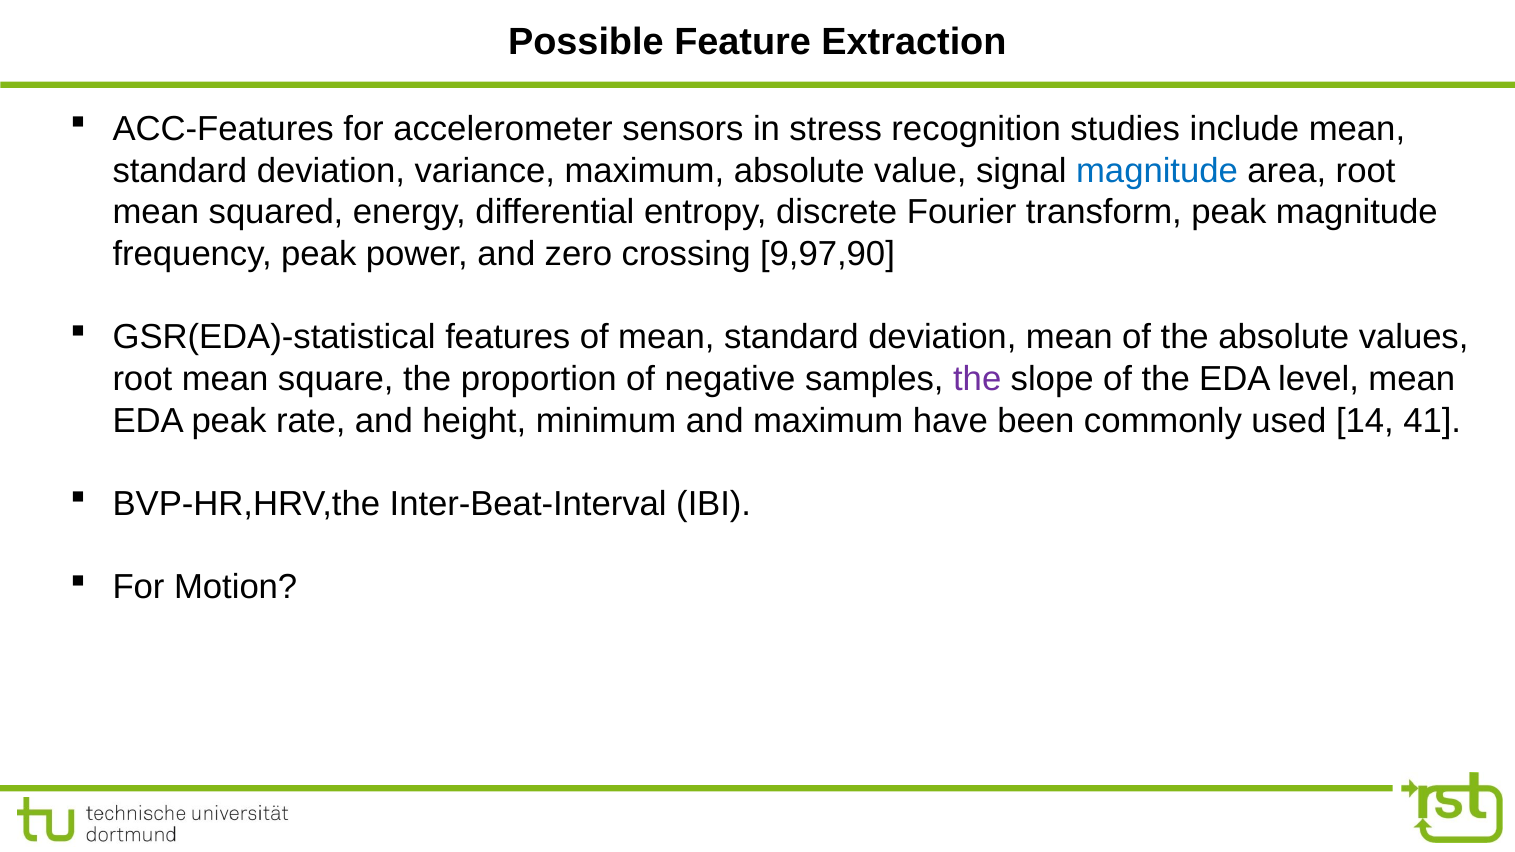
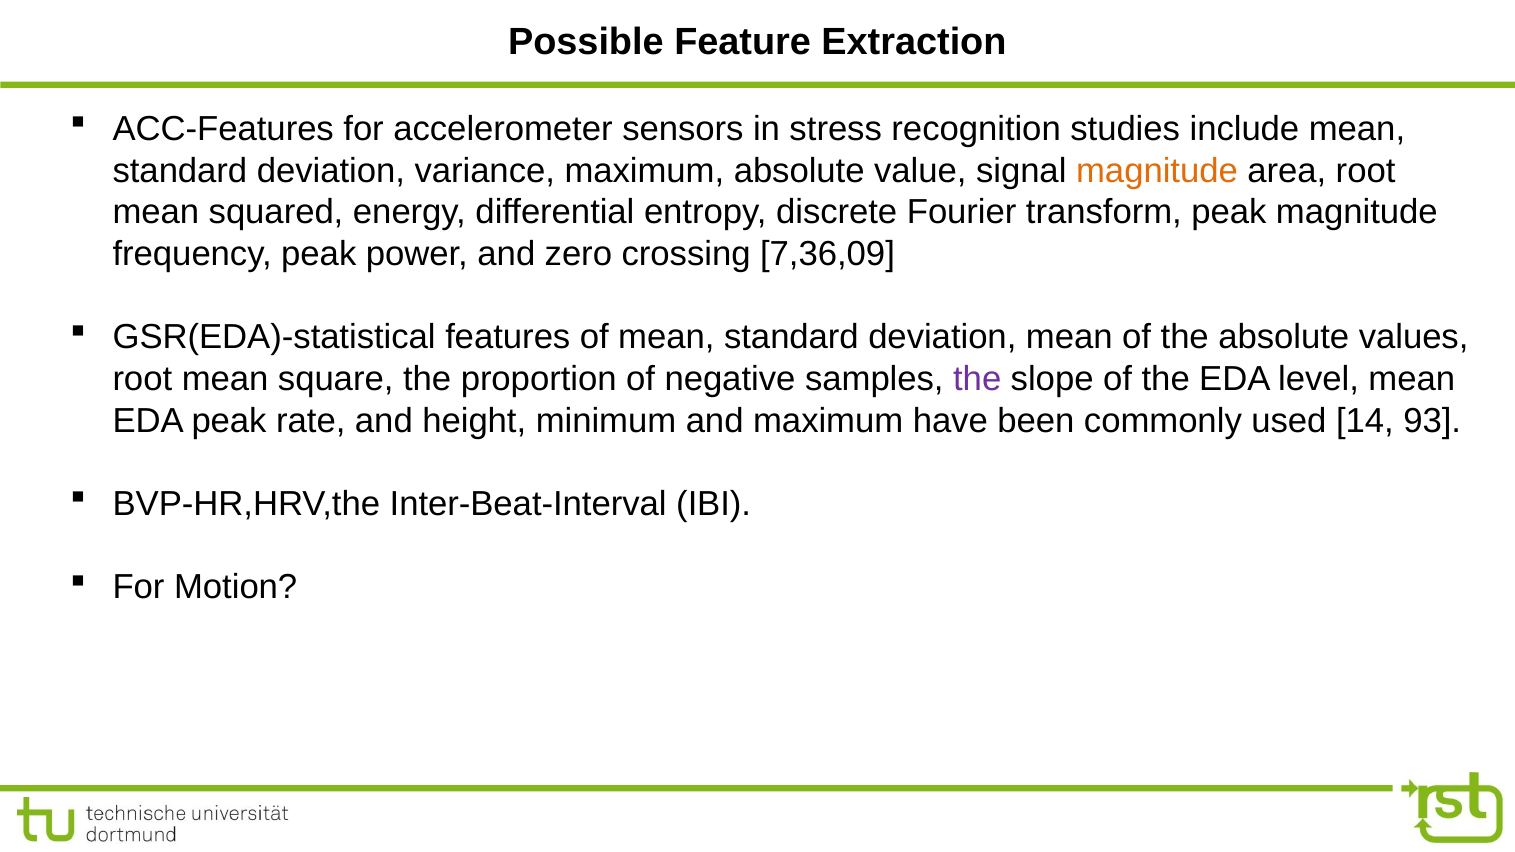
magnitude colour: blue -> orange (1157, 171)
9,97,90: 9,97,90 -> 7,36,09 (827, 254)
41: 41 -> 93 (1432, 421)
